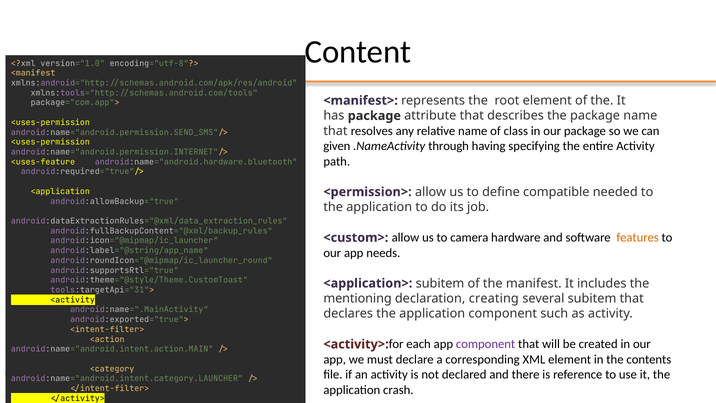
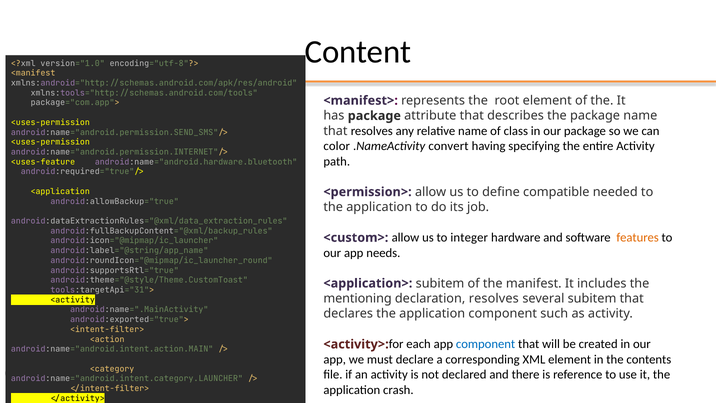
given: given -> color (337, 146)
through: through -> convert (448, 146)
camera: camera -> integer (469, 237)
declaration creating: creating -> resolves (494, 298)
component colour: purple -> blue (486, 344)
